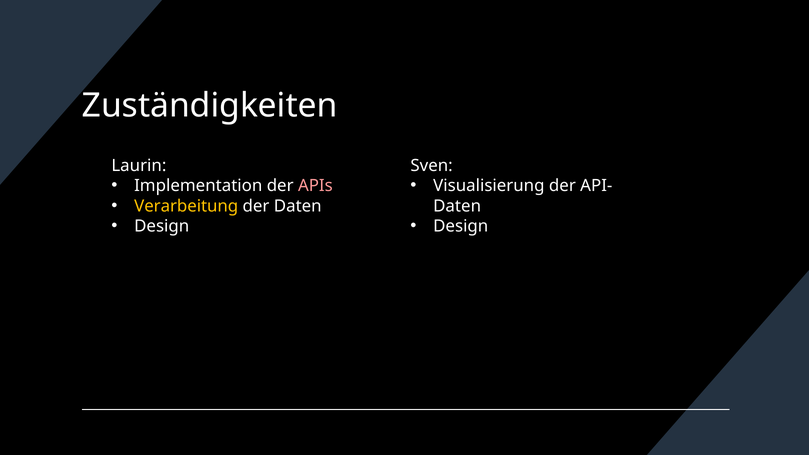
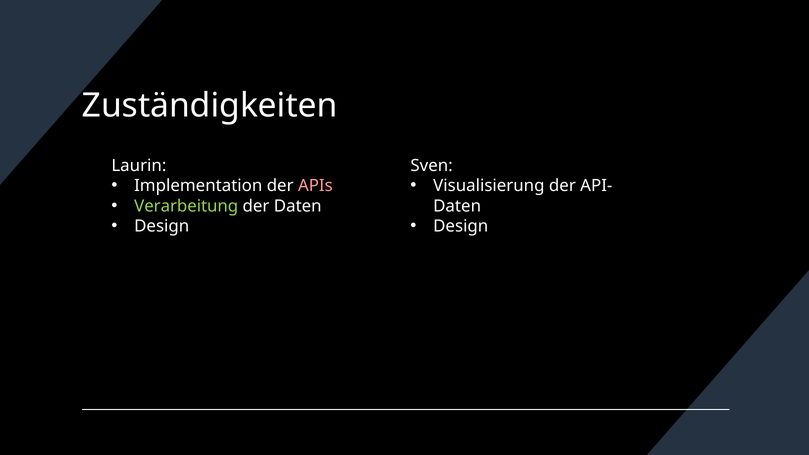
Verarbeitung colour: yellow -> light green (186, 206)
